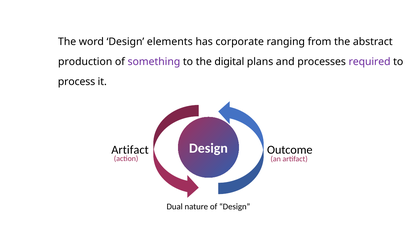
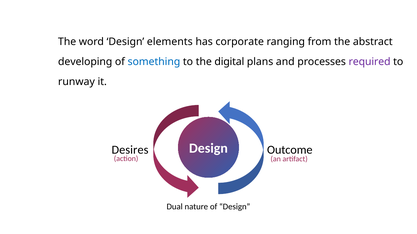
production: production -> developing (85, 62)
something colour: purple -> blue (154, 62)
process: process -> runway (76, 82)
Artifact: Artifact -> Desires (130, 150)
